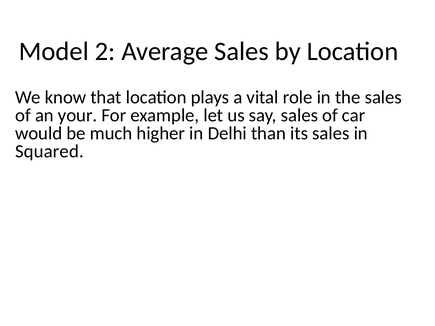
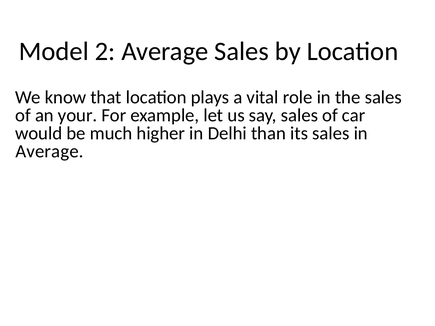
Squared: Squared -> Average (49, 151)
